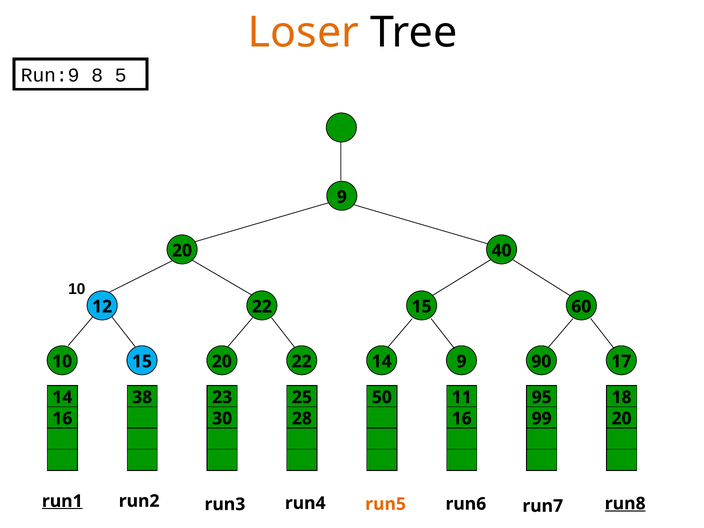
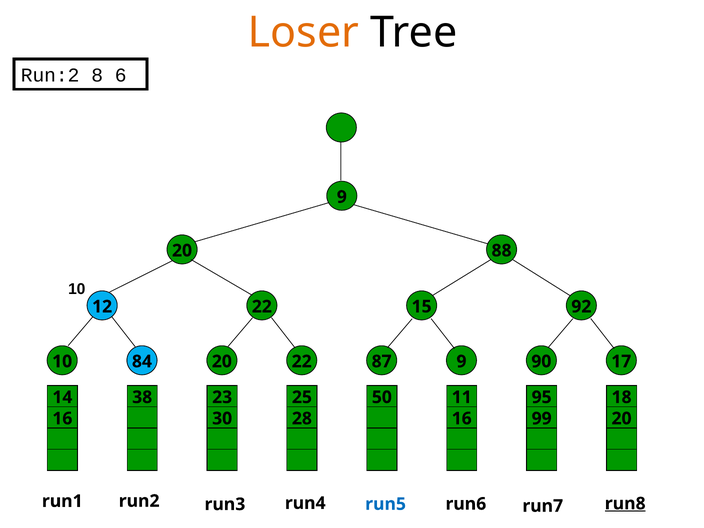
Run:9: Run:9 -> Run:2 (50, 75)
5: 5 -> 6 (121, 75)
40: 40 -> 88 (502, 251)
60: 60 -> 92 (581, 307)
10 15: 15 -> 84 (142, 361)
22 14: 14 -> 87 (382, 361)
run1 underline: present -> none (62, 501)
run5 colour: orange -> blue (386, 504)
